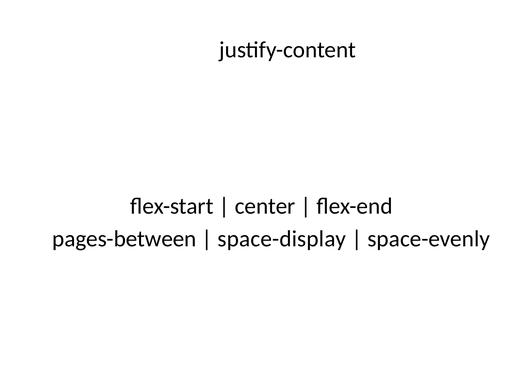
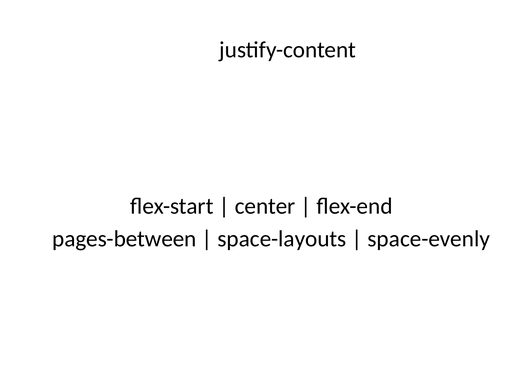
space-display: space-display -> space-layouts (282, 239)
